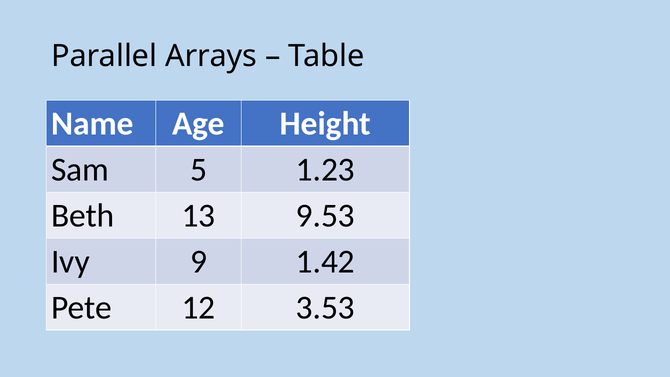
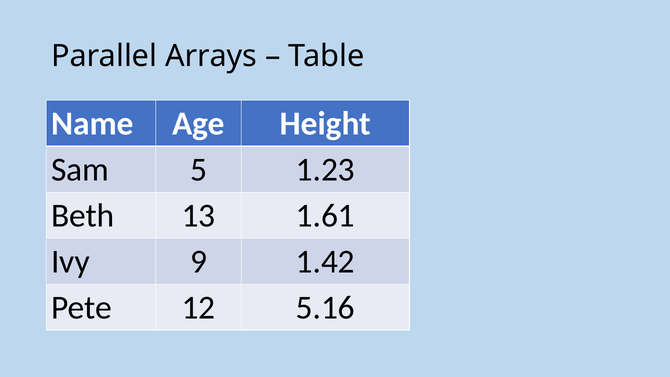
9.53: 9.53 -> 1.61 (325, 216)
3.53: 3.53 -> 5.16 (325, 307)
